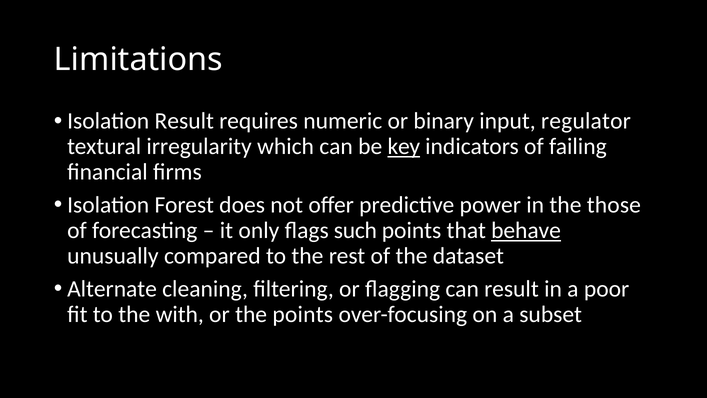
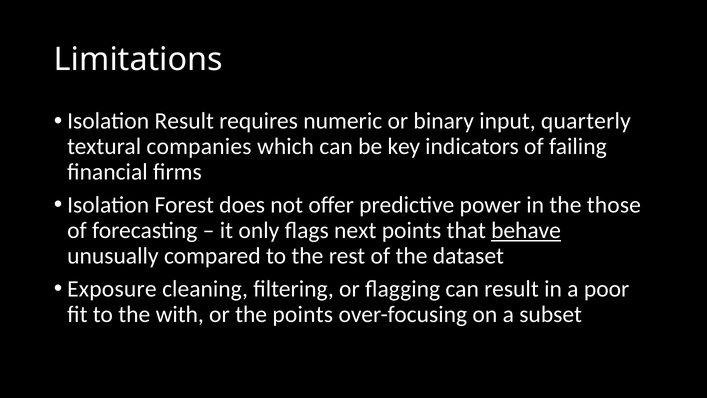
regulator: regulator -> quarterly (586, 121)
irregularity: irregularity -> companies (199, 147)
key underline: present -> none (404, 147)
such: such -> next (355, 230)
Alternate: Alternate -> Exposure (112, 289)
